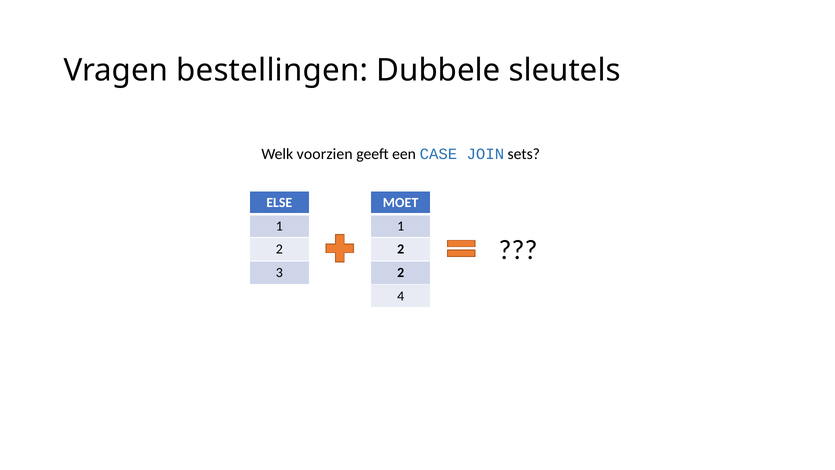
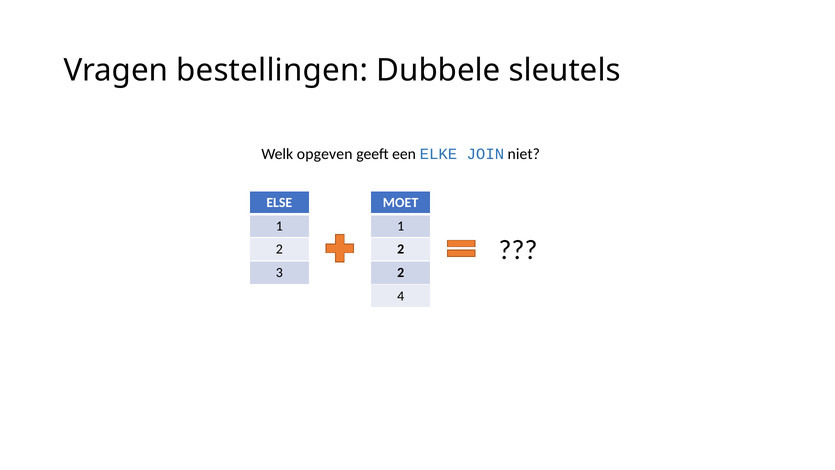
voorzien: voorzien -> opgeven (325, 154)
CASE: CASE -> ELKE (438, 154)
sets: sets -> niet (524, 154)
